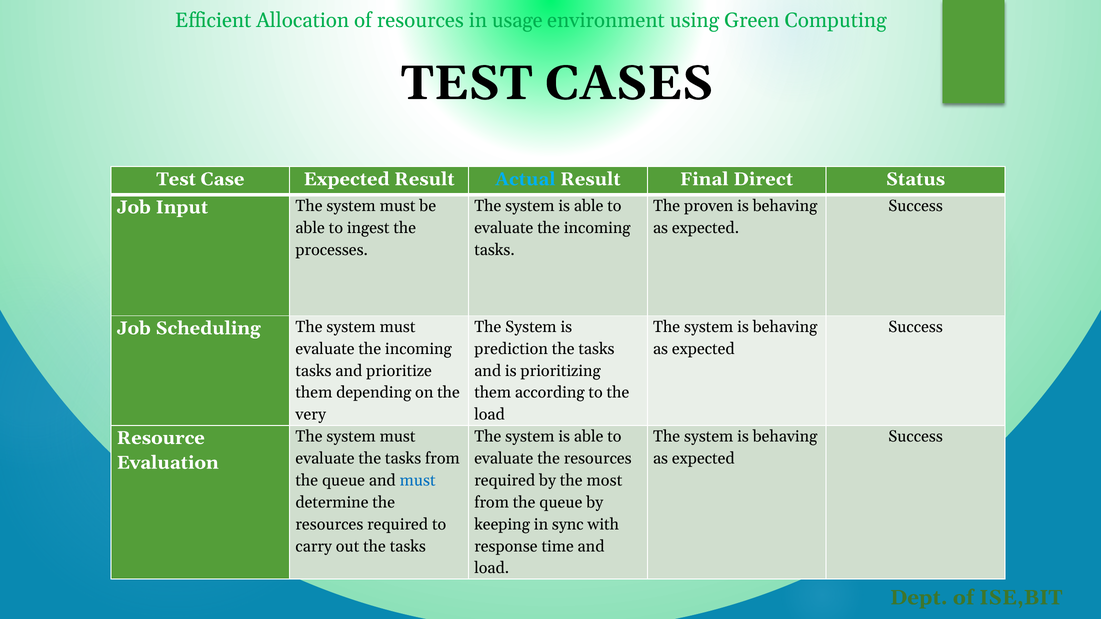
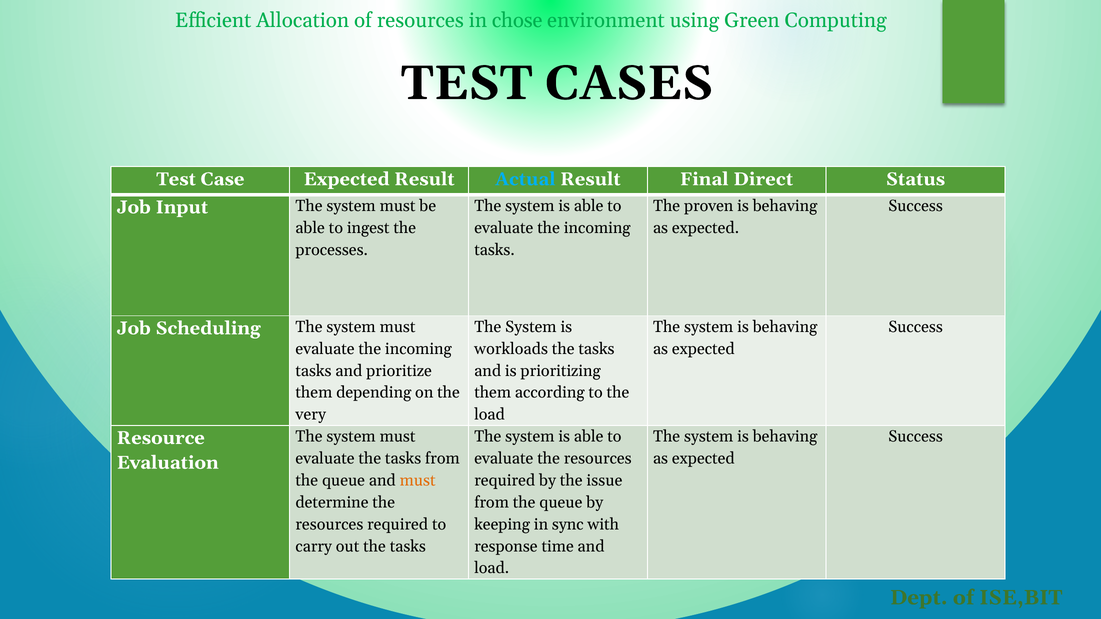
usage: usage -> chose (517, 21)
prediction: prediction -> workloads (511, 349)
must colour: blue -> orange (418, 481)
most: most -> issue (604, 481)
